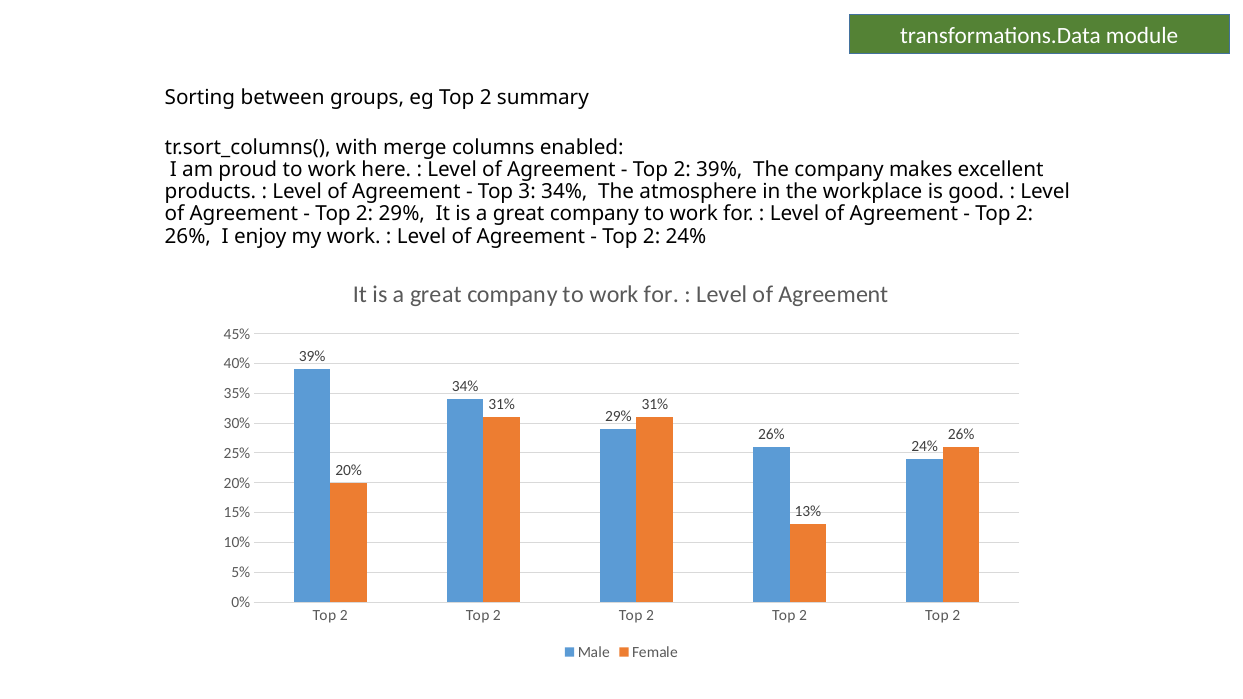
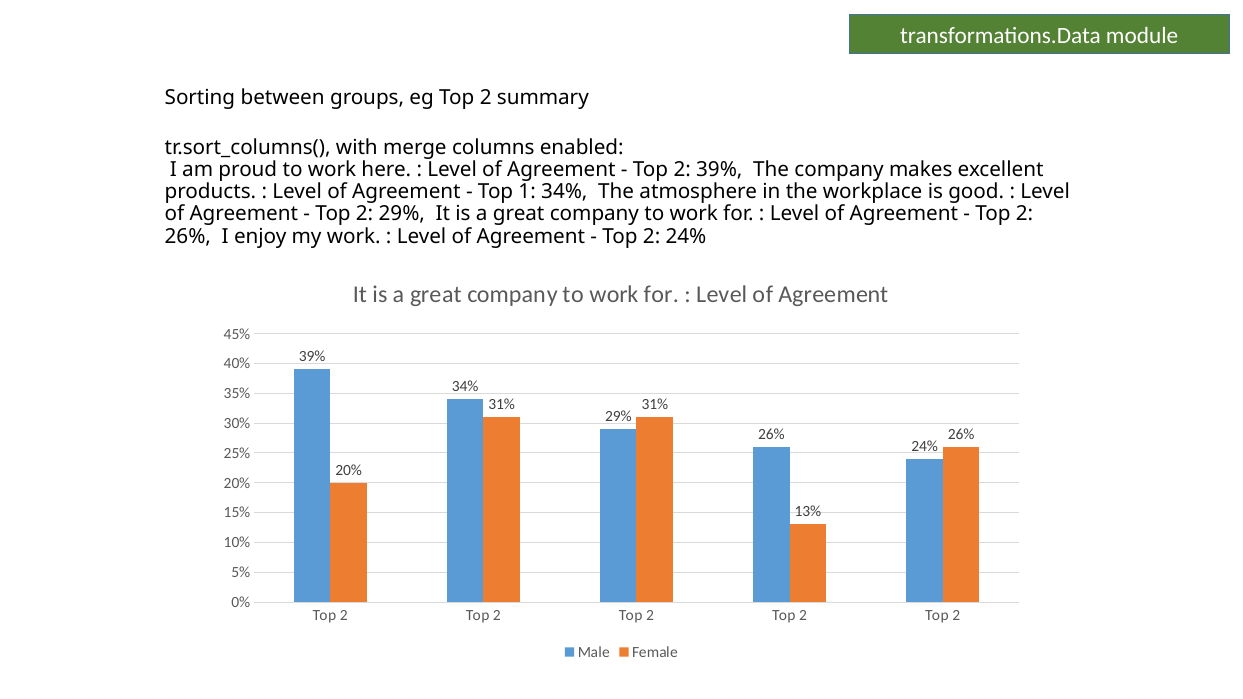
3: 3 -> 1 (527, 192)
